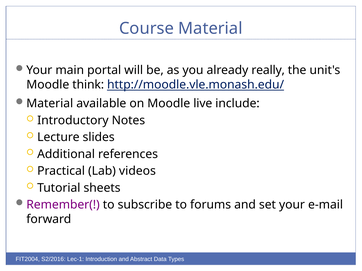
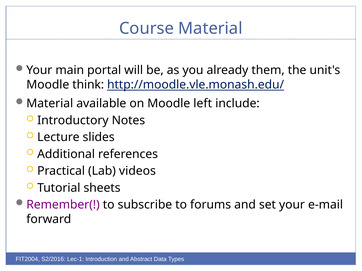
really: really -> them (268, 70)
live: live -> left (203, 104)
